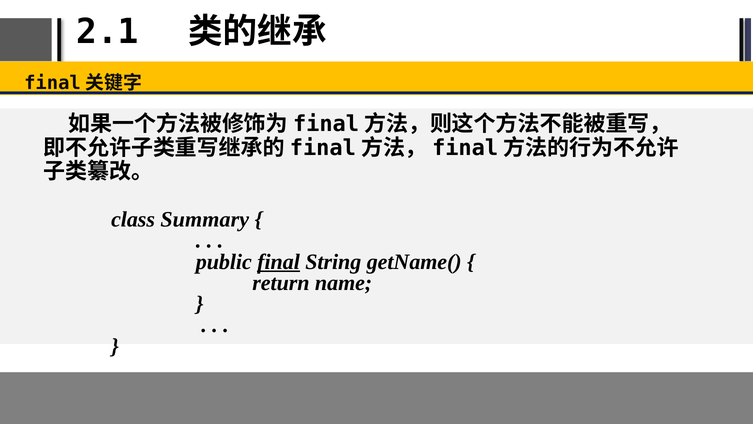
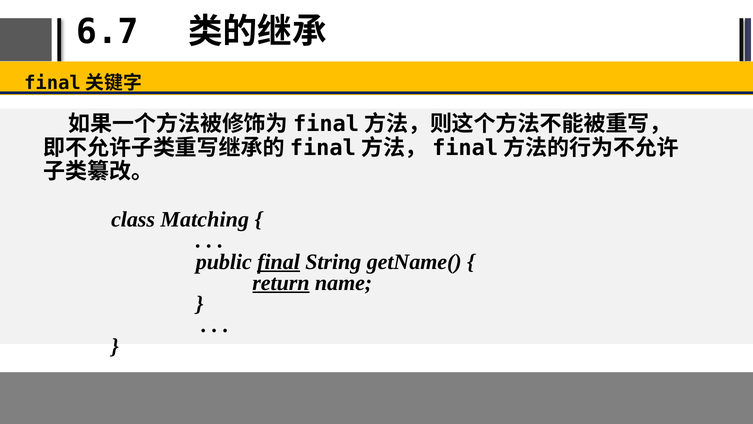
2.1: 2.1 -> 6.7 (107, 32)
Summary: Summary -> Matching (205, 219)
return underline: none -> present (281, 283)
